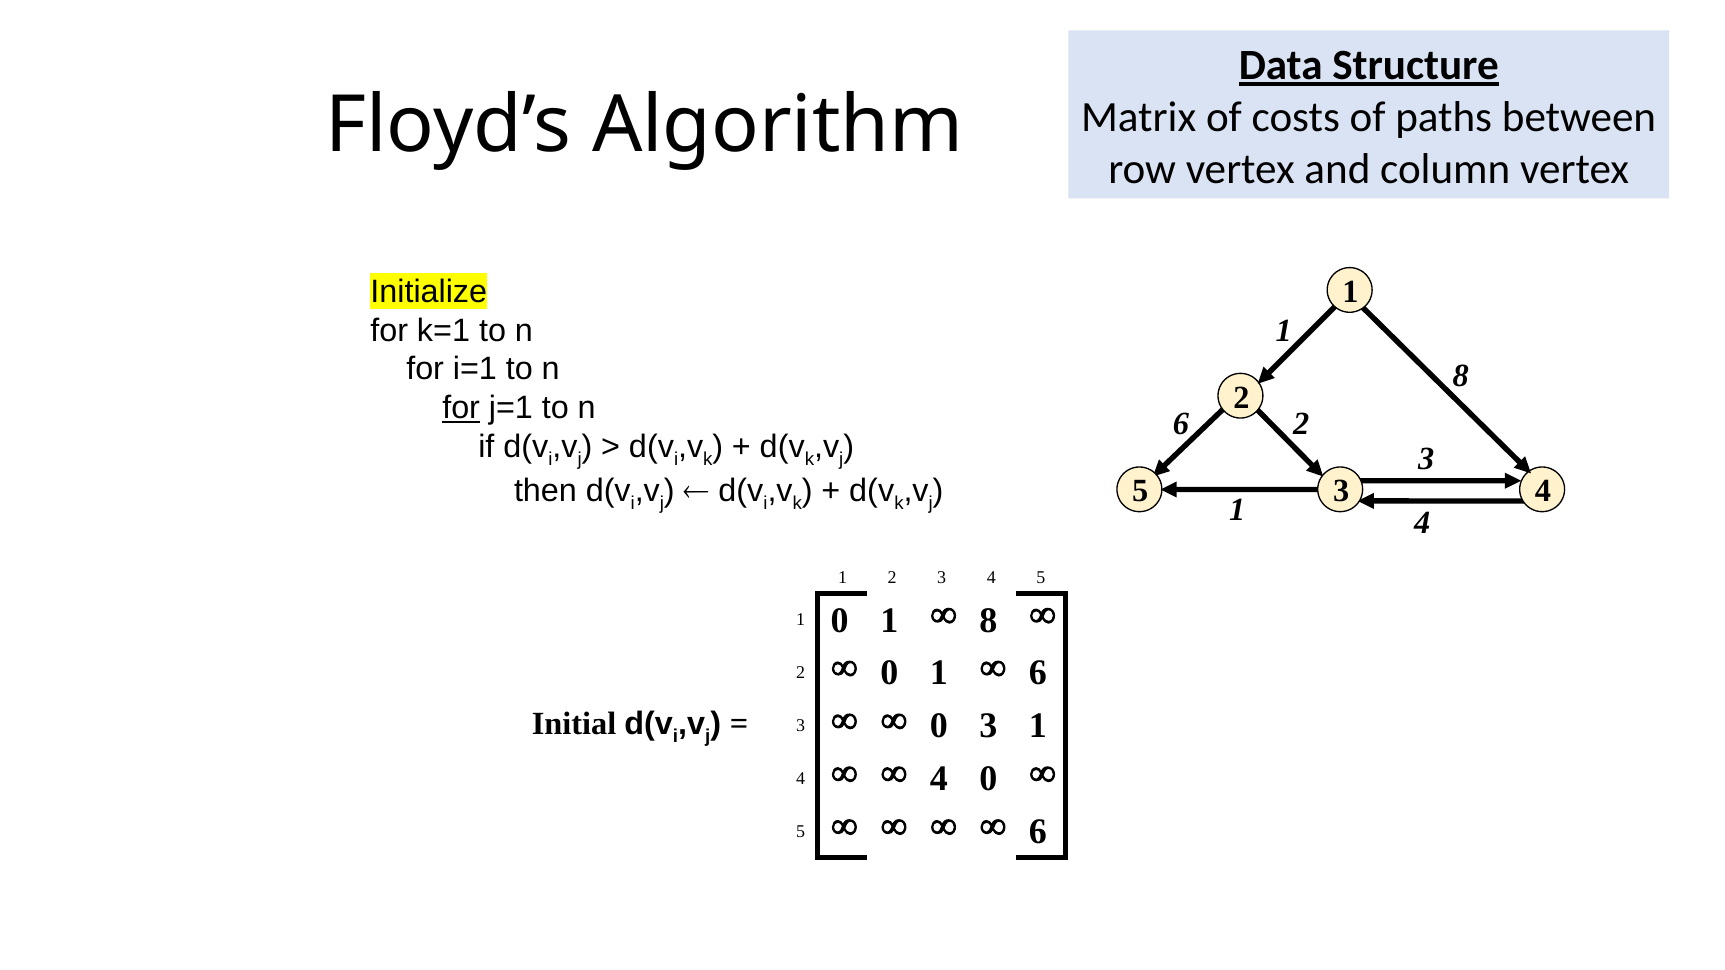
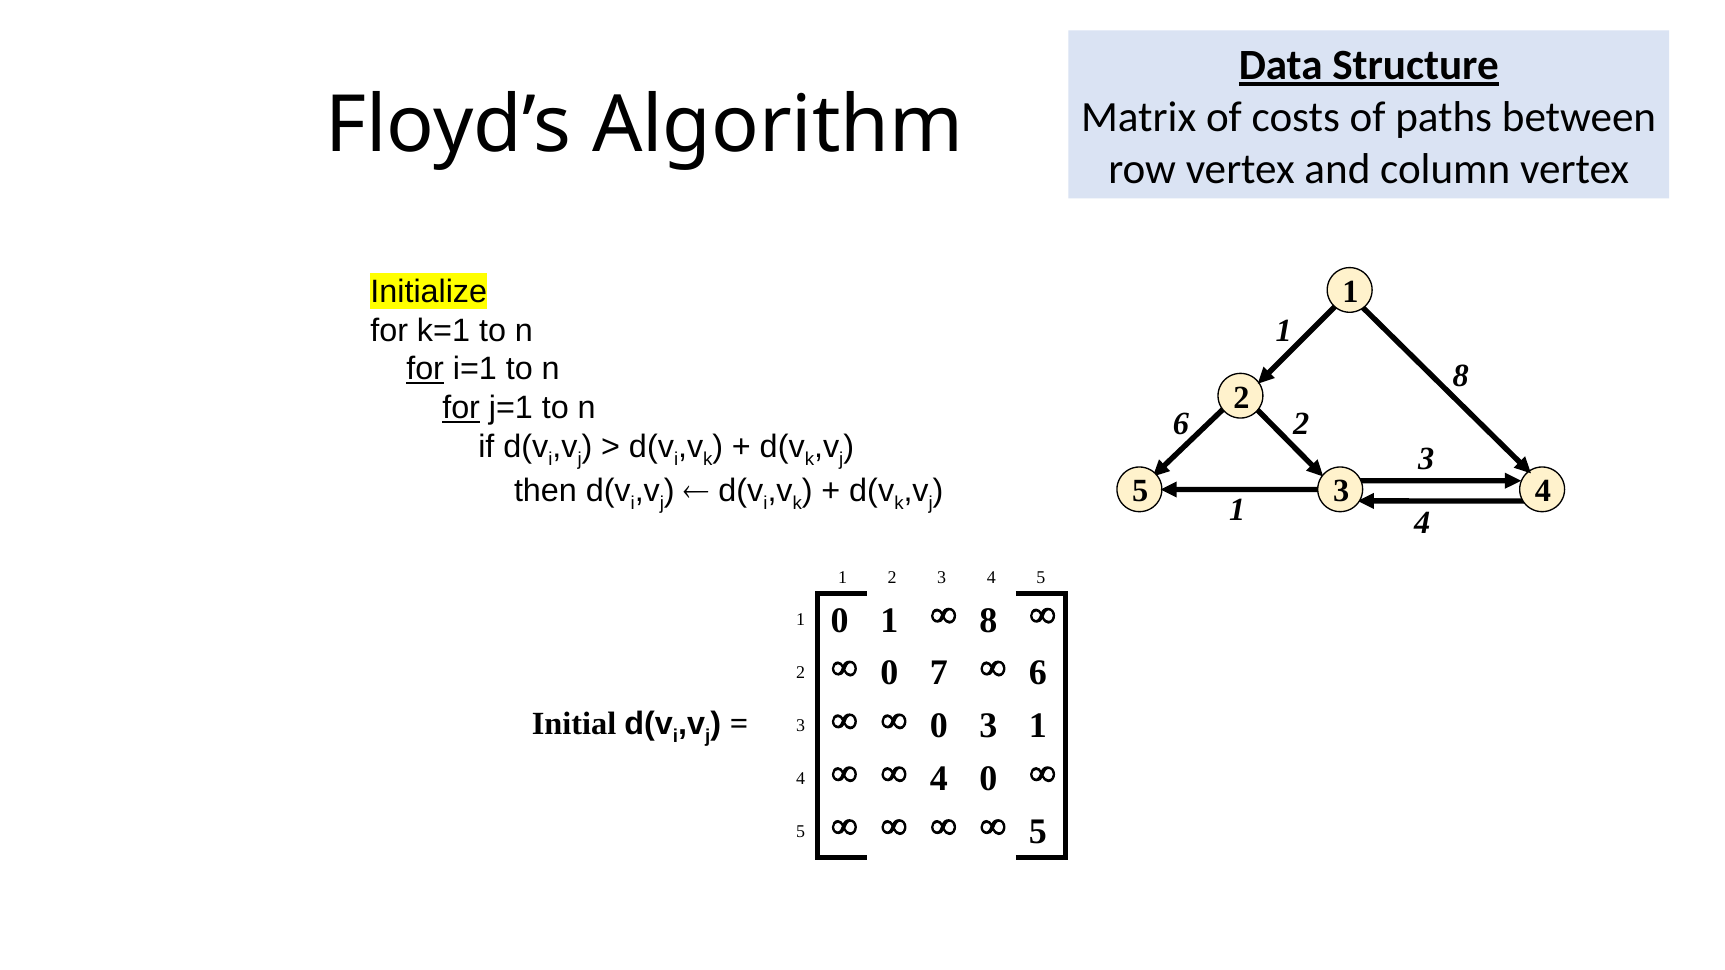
for underline: none -> present (425, 369)
1: 1 -> 7 (939, 673)
6: 6 -> 5 (1038, 832)
